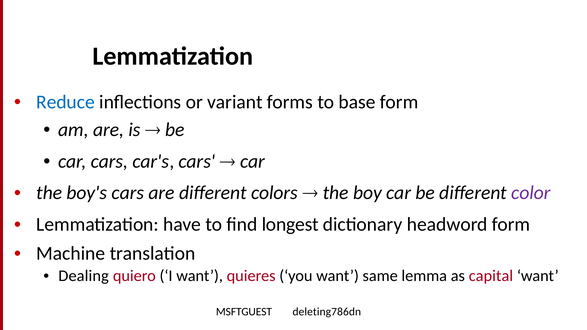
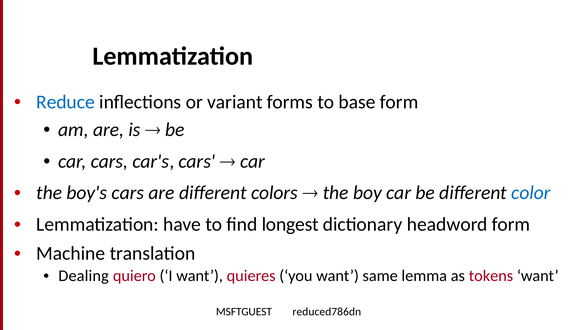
color colour: purple -> blue (531, 193)
capital: capital -> tokens (491, 276)
deleting786dn: deleting786dn -> reduced786dn (327, 312)
